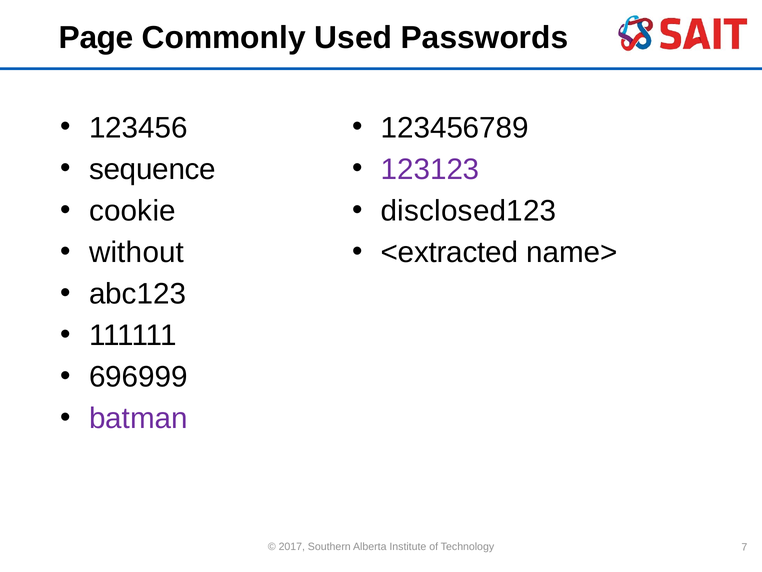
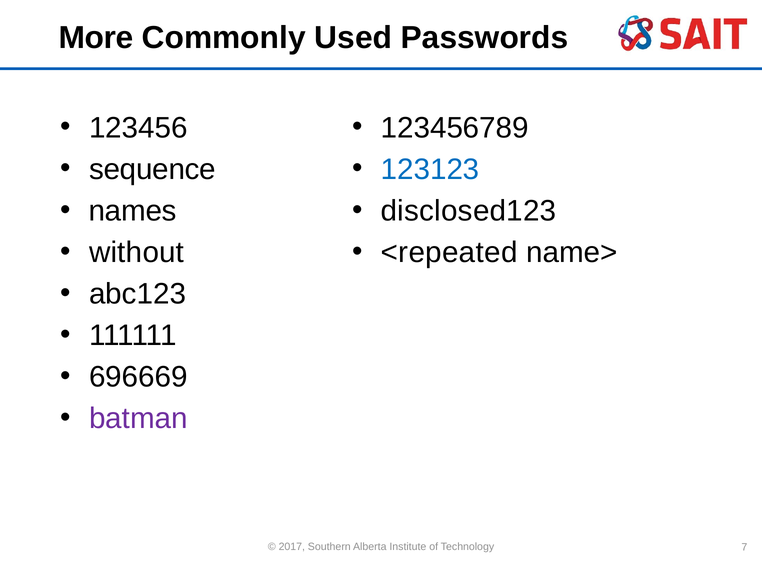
Page: Page -> More (96, 38)
123123 colour: purple -> blue (430, 169)
cookie: cookie -> names (133, 211)
<extracted: <extracted -> <repeated (449, 252)
696999: 696999 -> 696669 (138, 377)
